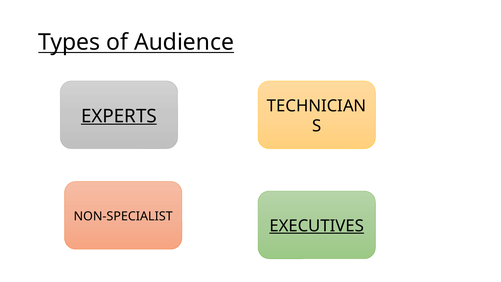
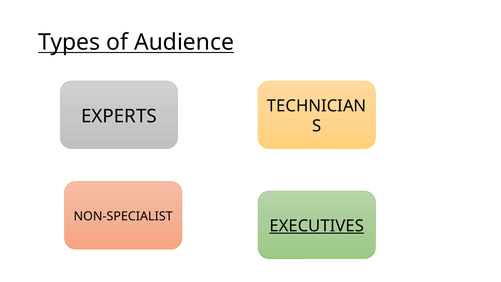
EXPERTS underline: present -> none (119, 116)
